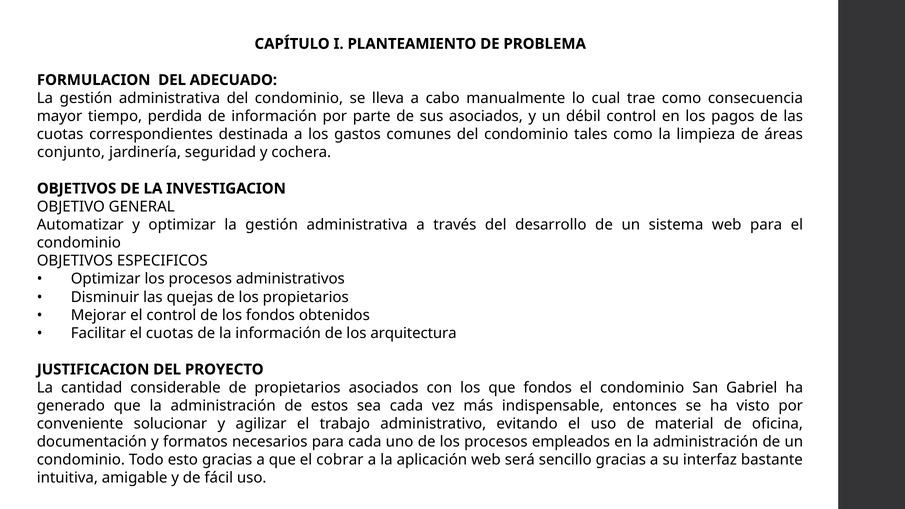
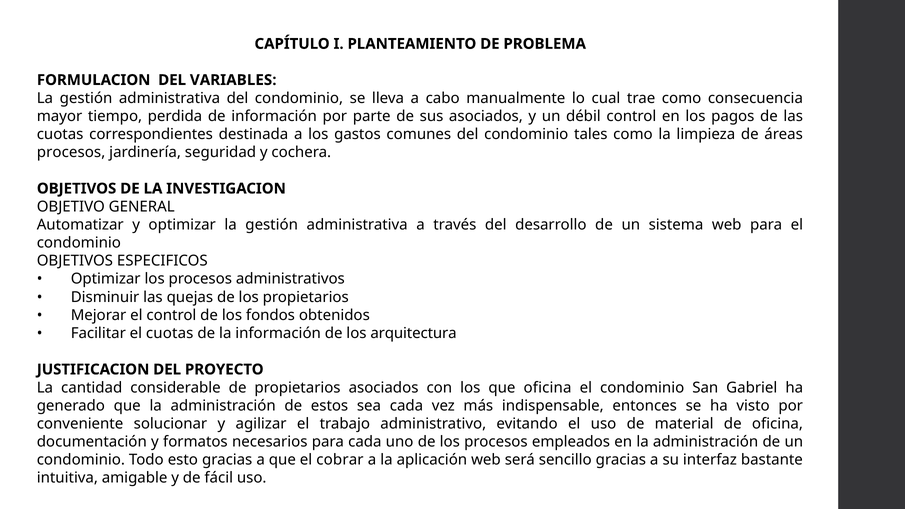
ADECUADO: ADECUADO -> VARIABLES (233, 80)
conjunto: conjunto -> procesos (71, 152)
que fondos: fondos -> oficina (548, 388)
